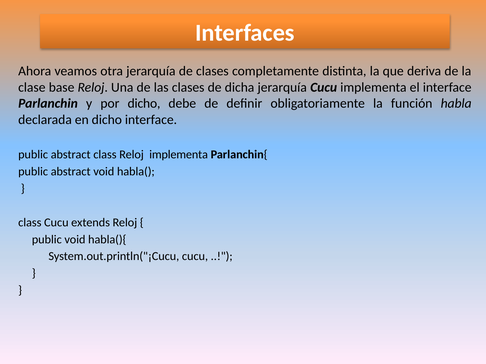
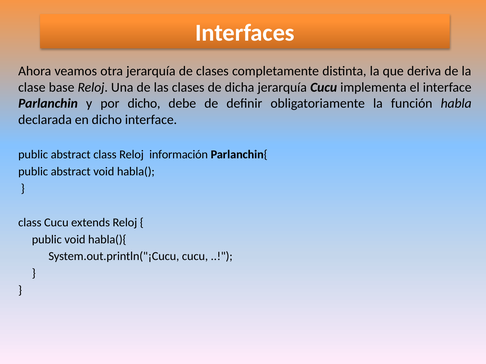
Reloj implementa: implementa -> información (179, 155)
